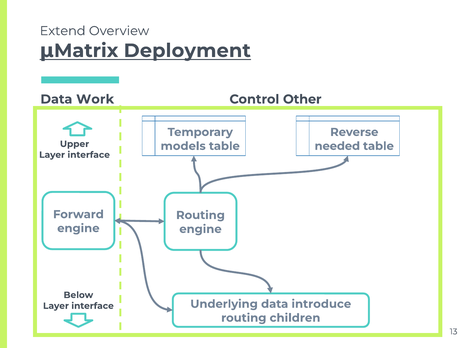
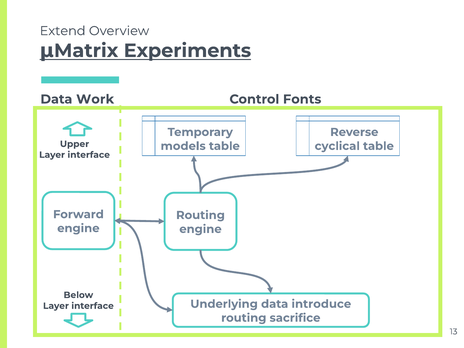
Deployment: Deployment -> Experiments (187, 51)
Other: Other -> Fonts (302, 99)
needed: needed -> cyclical (337, 146)
children: children -> sacrifice (295, 318)
